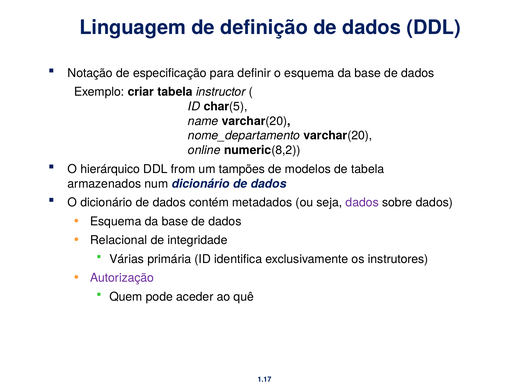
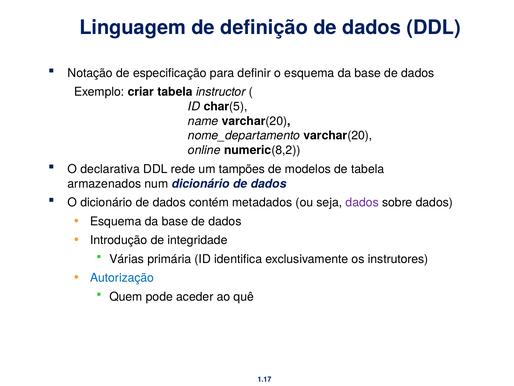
hierárquico: hierárquico -> declarativa (110, 169)
from: from -> rede (183, 169)
Relacional: Relacional -> Introdução (119, 240)
Autorização colour: purple -> blue (122, 278)
